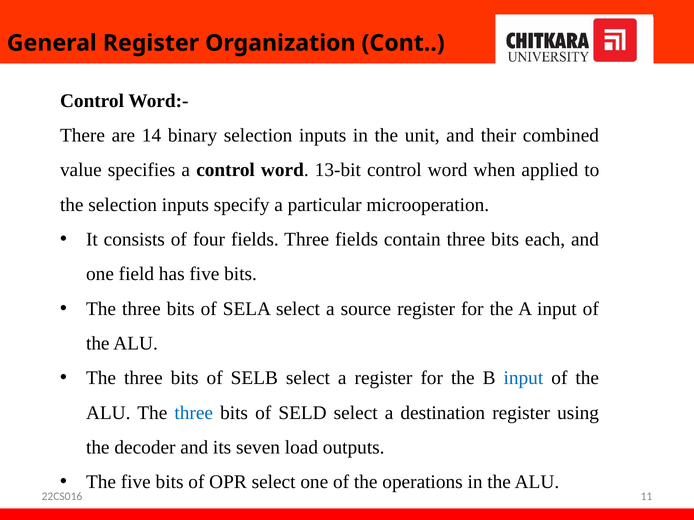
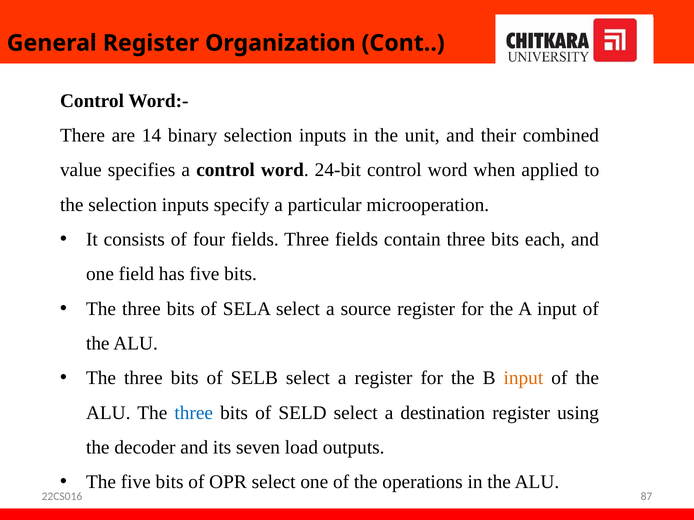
13-bit: 13-bit -> 24-bit (338, 170)
input colour: blue -> orange (523, 378)
11: 11 -> 87 (646, 497)
